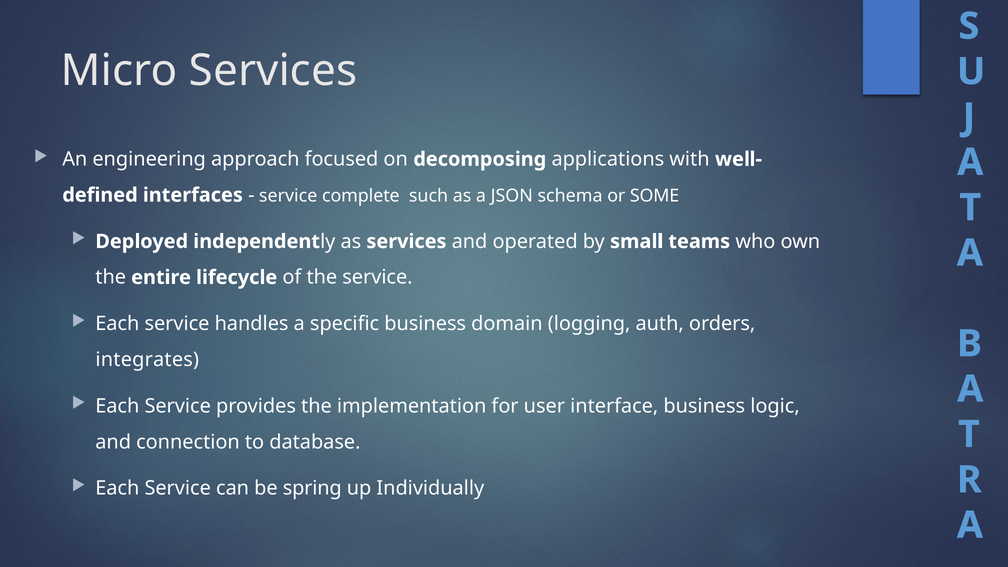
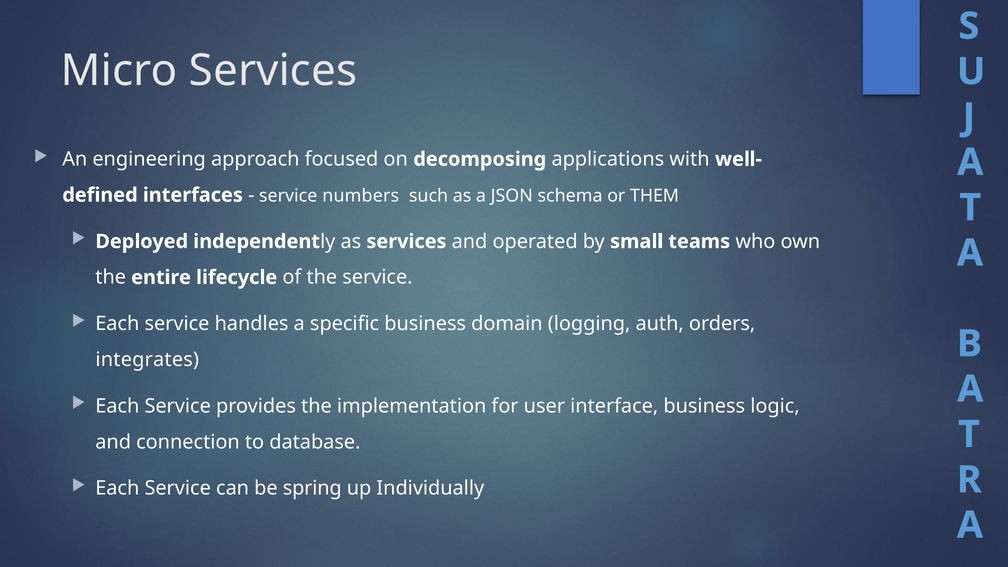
complete: complete -> numbers (361, 196)
SOME: SOME -> THEM (655, 196)
